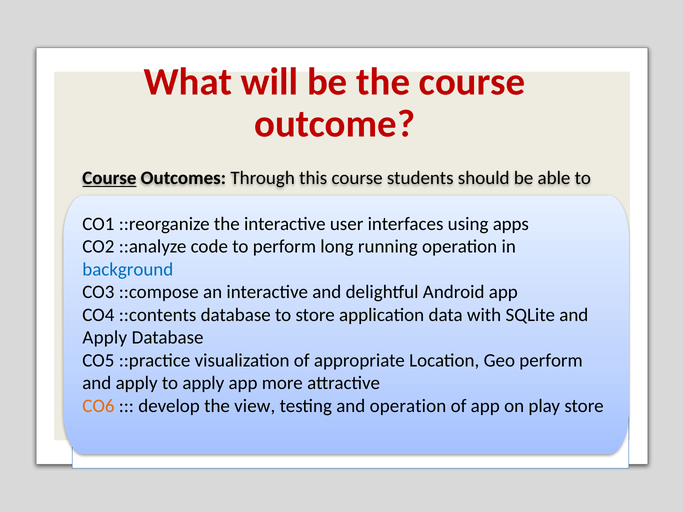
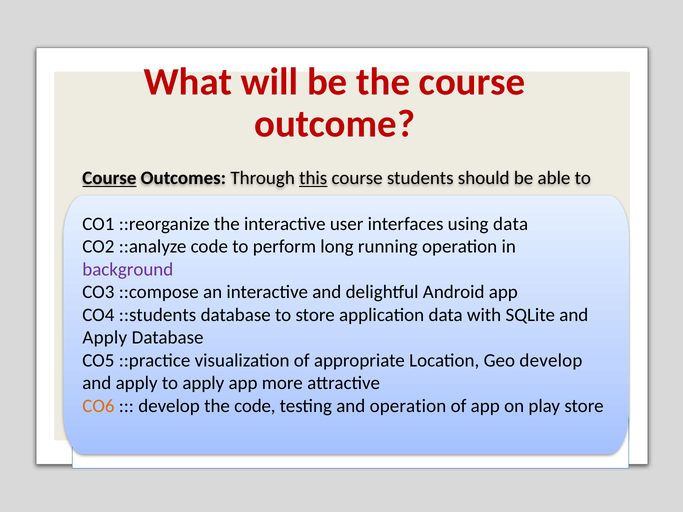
this underline: none -> present (313, 178)
using apps: apps -> data (511, 224)
background colour: blue -> purple (128, 269)
::contents: ::contents -> ::students (158, 315)
Geo perform: perform -> develop (551, 361)
the view: view -> code (255, 406)
